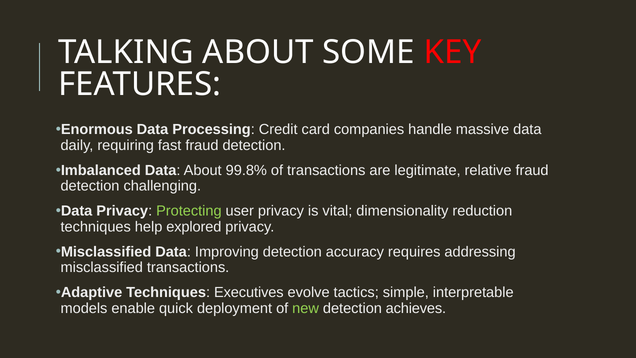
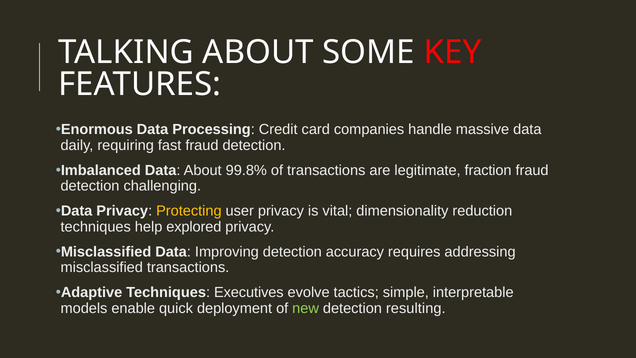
relative: relative -> fraction (488, 170)
Protecting colour: light green -> yellow (189, 211)
achieves: achieves -> resulting (416, 308)
